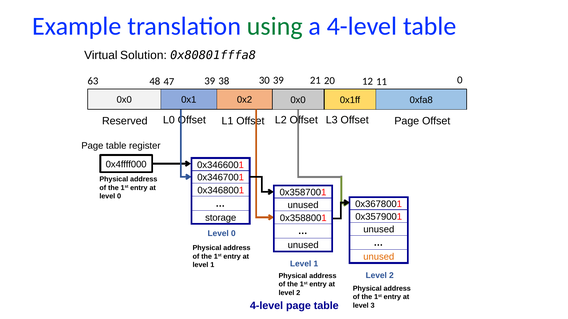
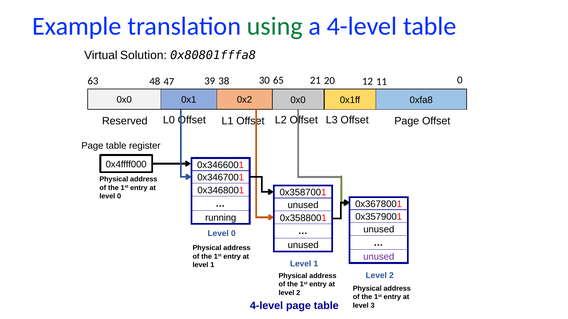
30 39: 39 -> 65 (278, 81)
storage: storage -> running (221, 218)
unused colour: orange -> purple (379, 257)
